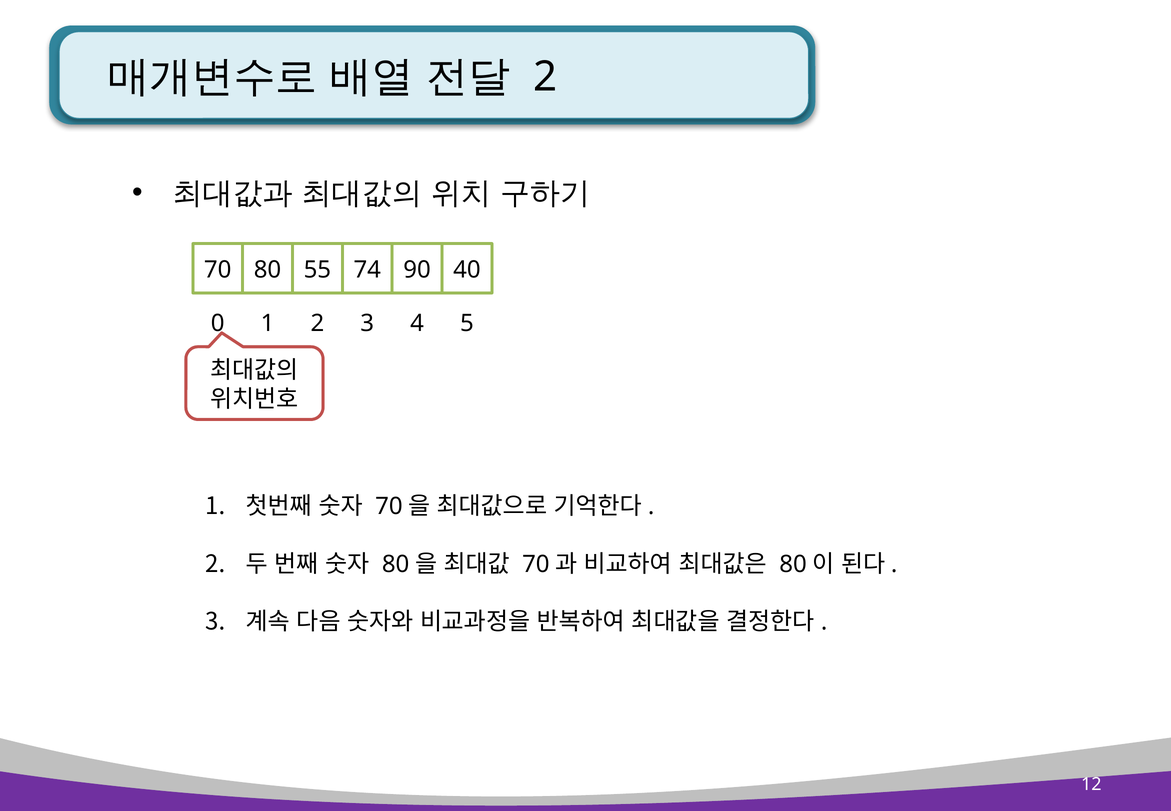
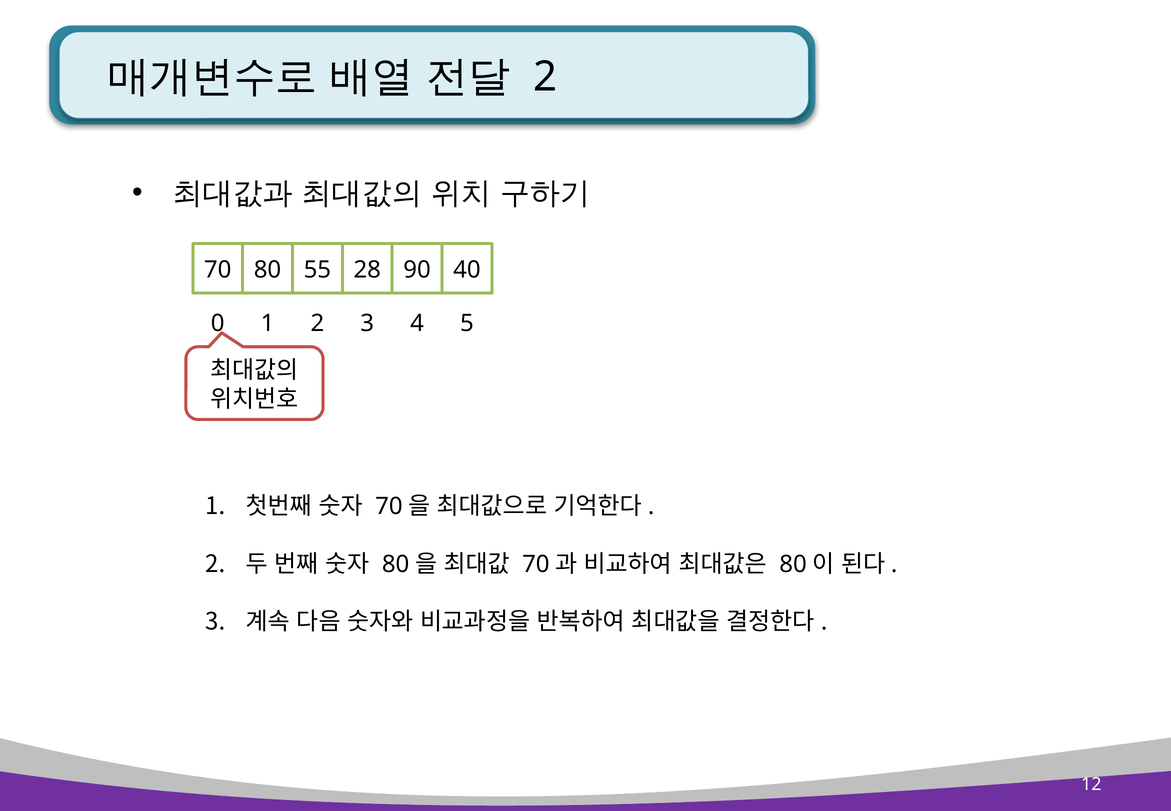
74: 74 -> 28 (367, 270)
